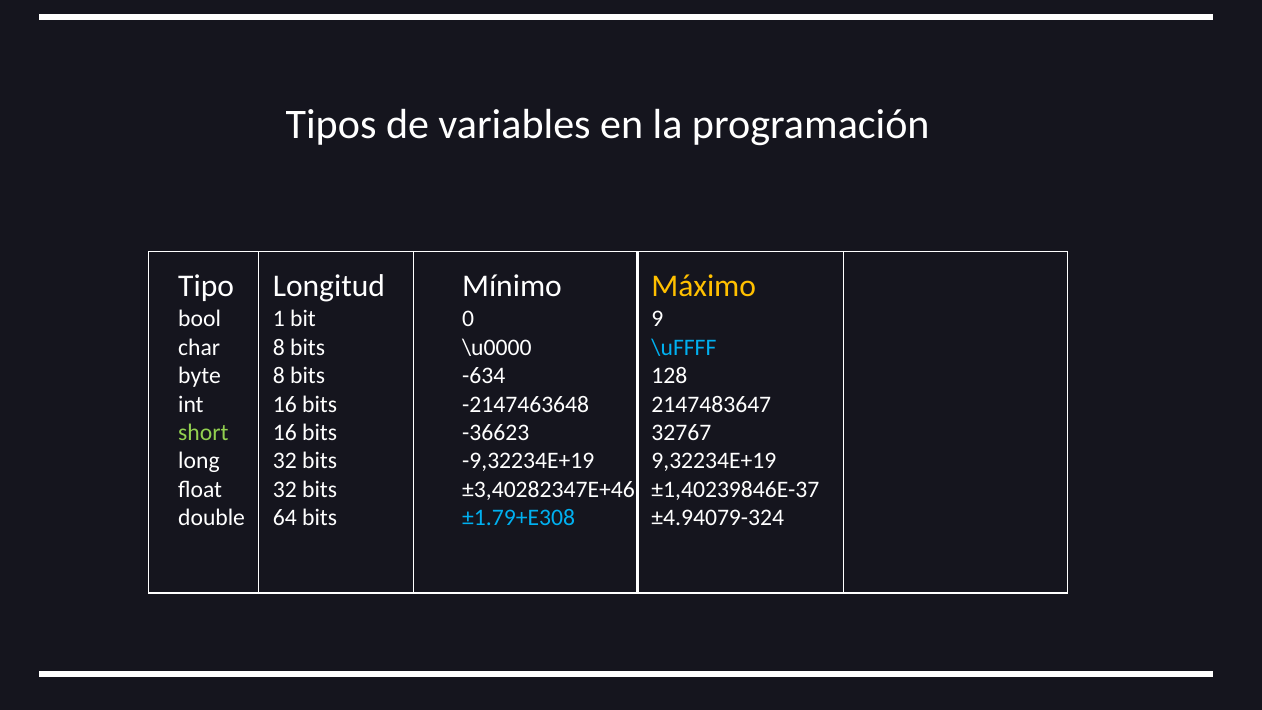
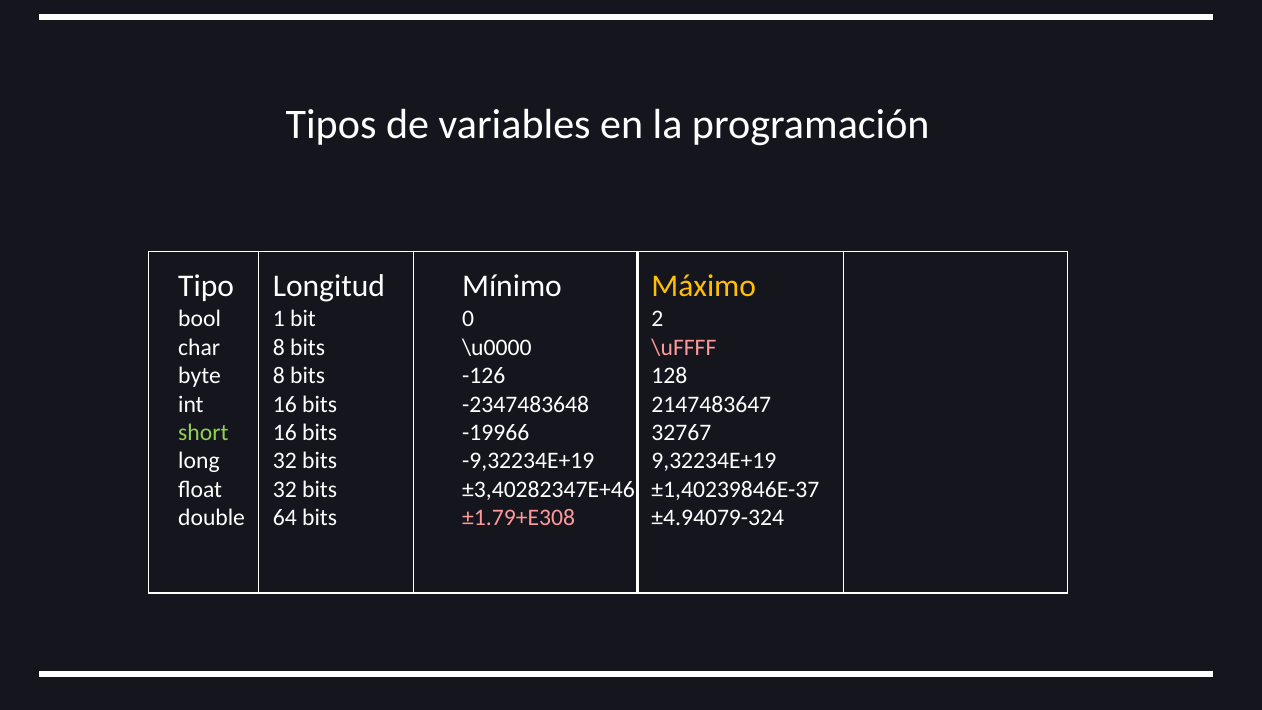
9: 9 -> 2 (657, 319)
\uFFFF colour: light blue -> pink (684, 347)
-634: -634 -> -126 (484, 376)
-2147463648: -2147463648 -> -2347483648 (526, 404)
-36623: -36623 -> -19966 (496, 433)
±1.79+E308 colour: light blue -> pink (519, 518)
